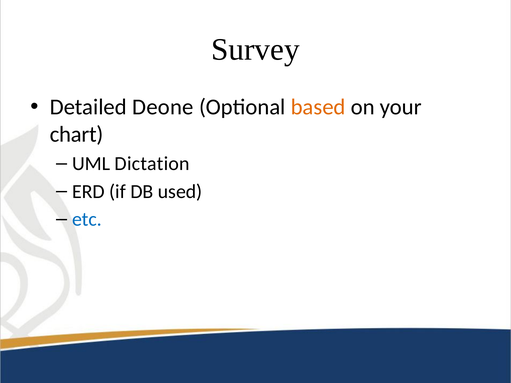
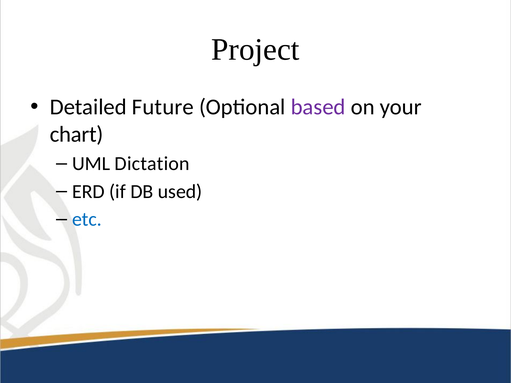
Survey: Survey -> Project (255, 49)
Deone: Deone -> Future (163, 107)
based colour: orange -> purple (318, 107)
